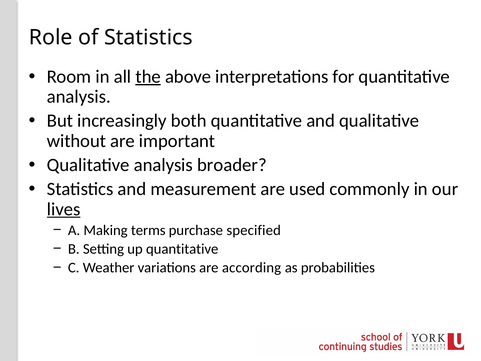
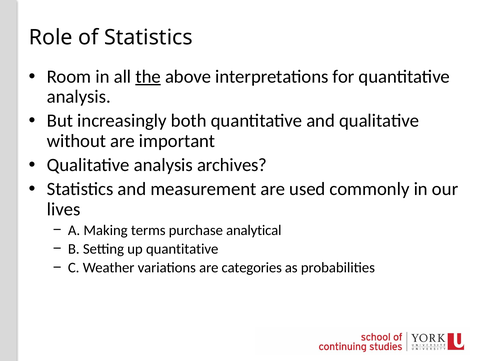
broader: broader -> archives (232, 165)
lives underline: present -> none (64, 209)
specified: specified -> analytical (254, 230)
according: according -> categories (252, 268)
